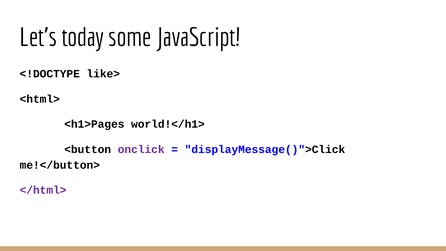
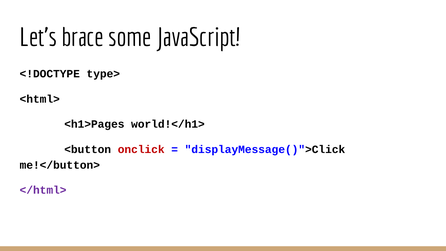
today: today -> brace (83, 38)
like>: like> -> type> (103, 74)
onclick colour: purple -> red (141, 150)
